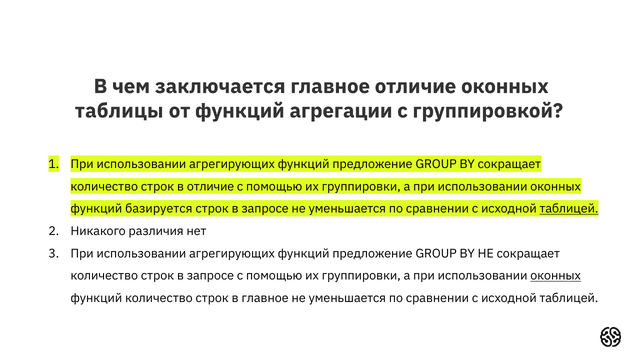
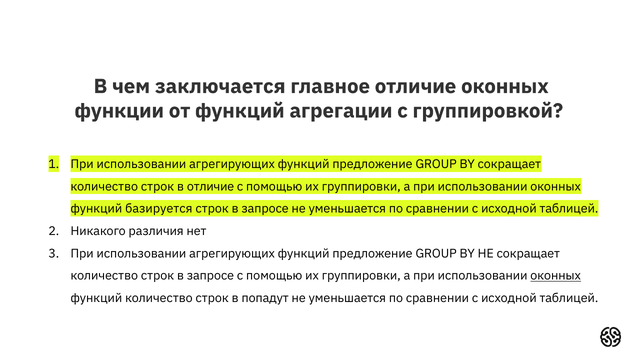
таблицы: таблицы -> функции (119, 111)
таблицей underline: present -> none (569, 209)
в главное: главное -> попадут (265, 298)
